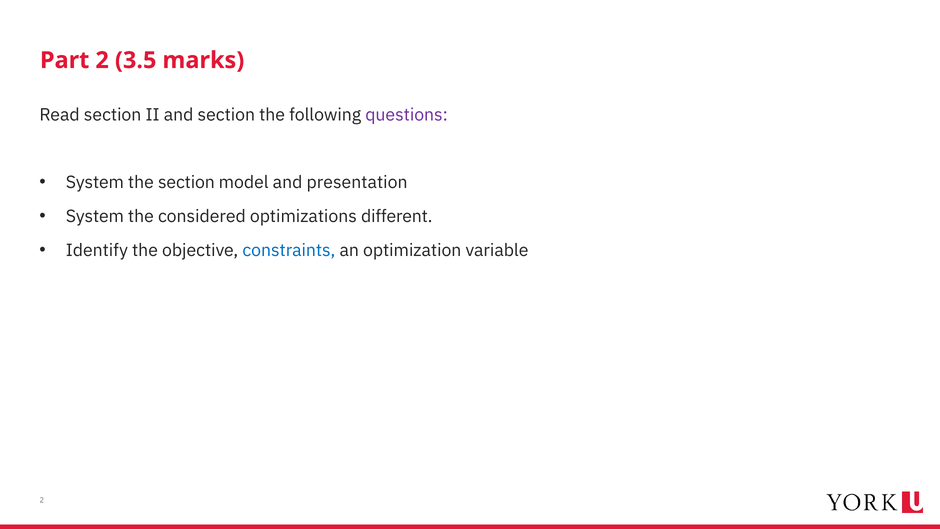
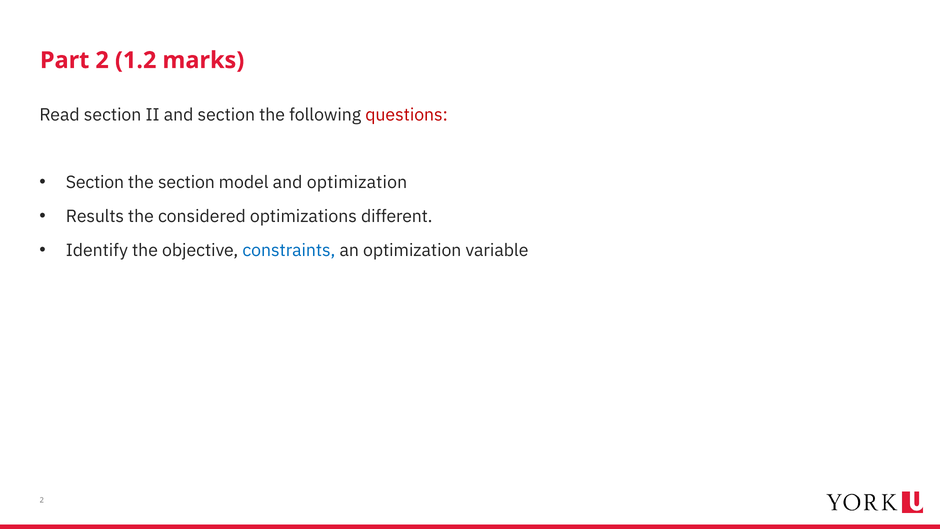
3.5: 3.5 -> 1.2 (136, 60)
questions colour: purple -> red (407, 115)
System: System -> Section (95, 183)
and presentation: presentation -> optimization (357, 183)
System: System -> Results (95, 216)
